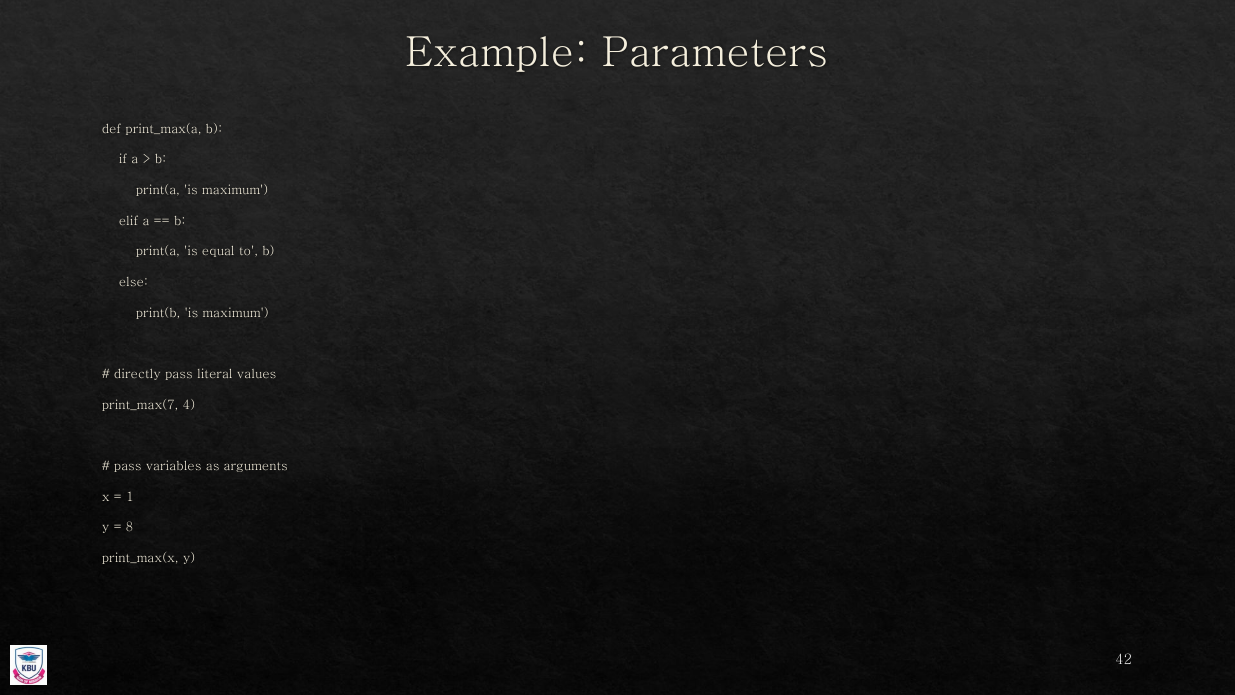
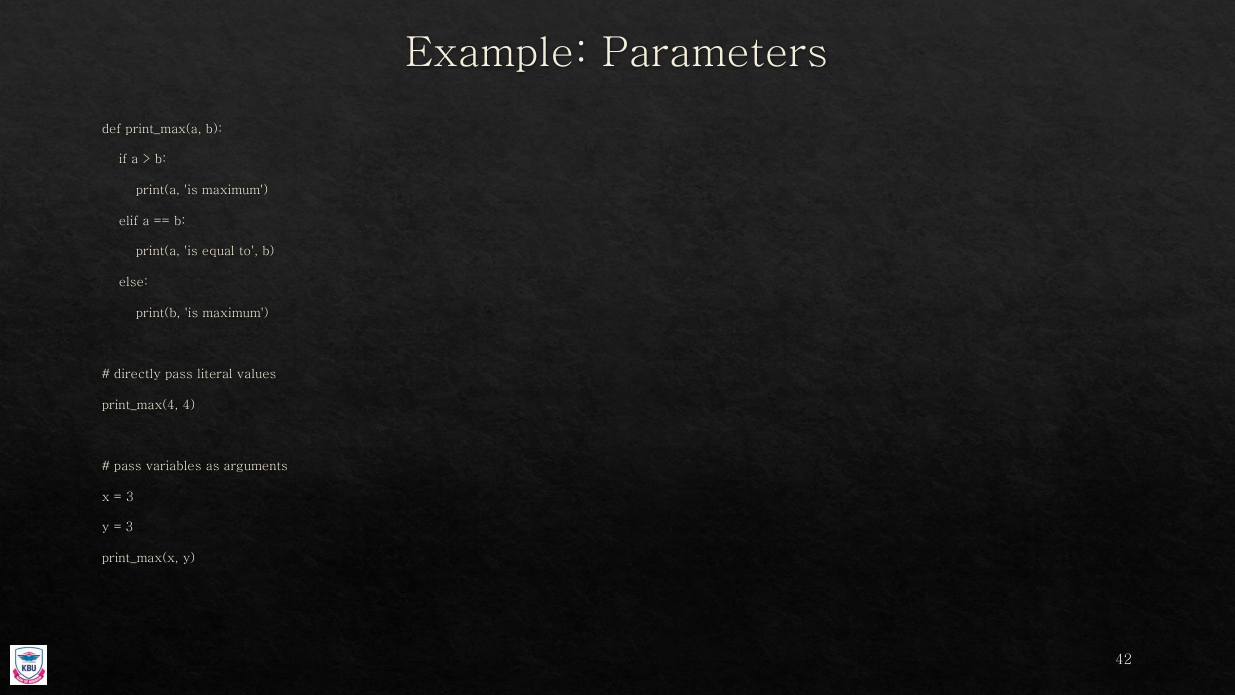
print_max(7: print_max(7 -> print_max(4 (140, 405)
1: 1 -> 3 (130, 497)
8: 8 -> 3 (130, 527)
